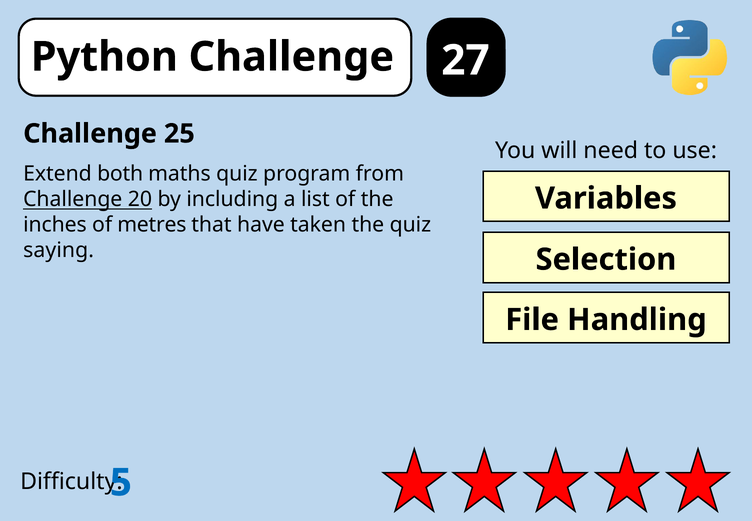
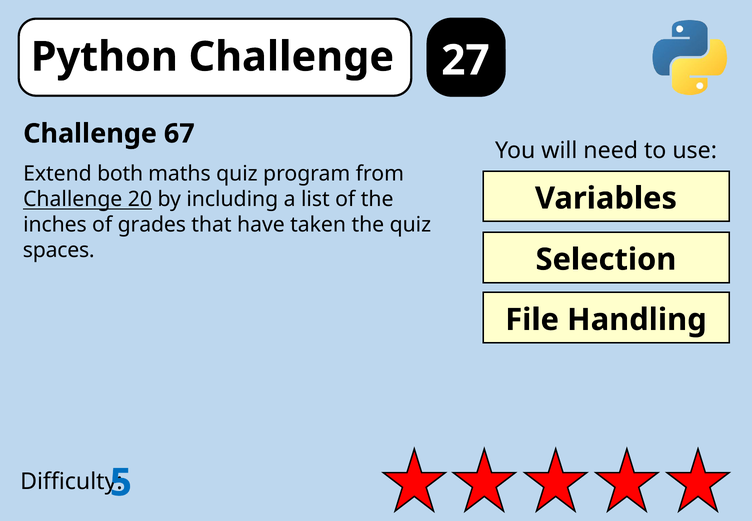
25: 25 -> 67 (179, 134)
metres: metres -> grades (152, 225)
saying: saying -> spaces (59, 250)
